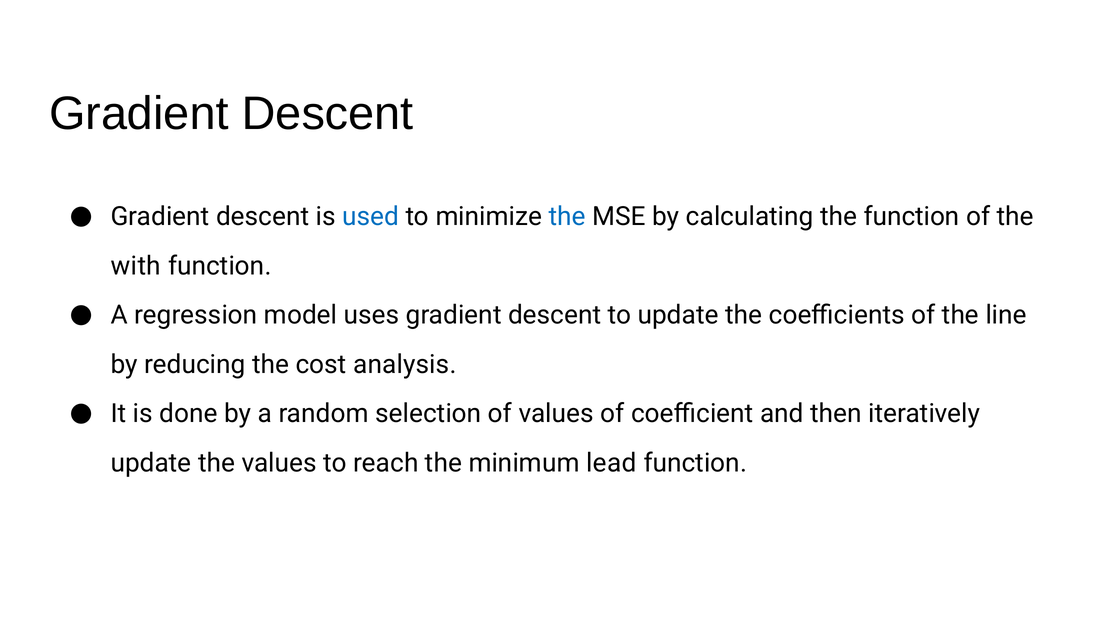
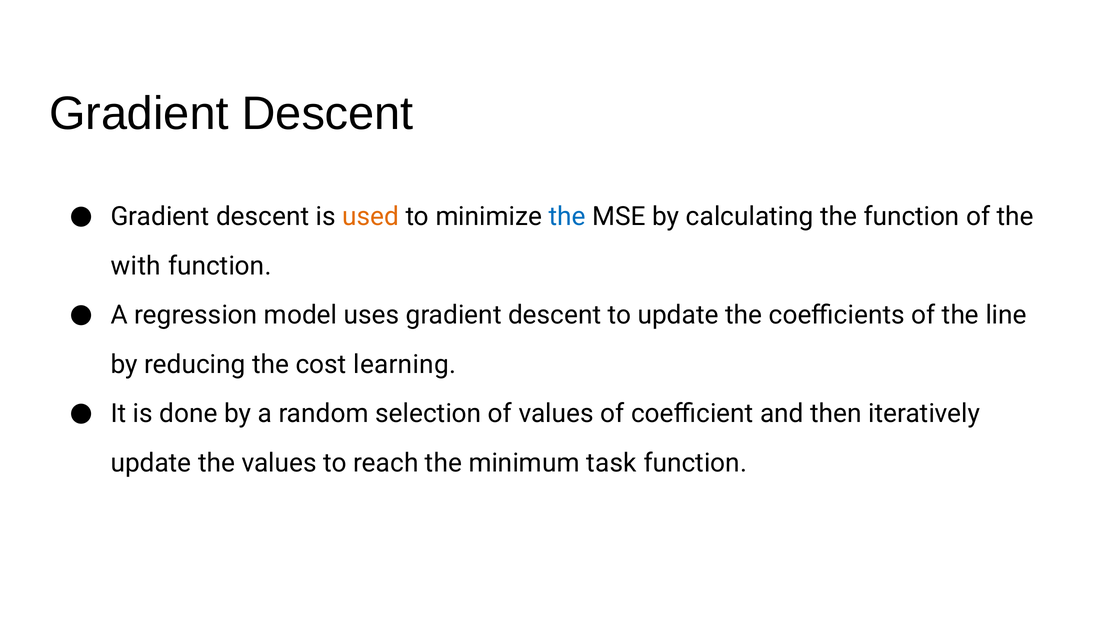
used colour: blue -> orange (371, 216)
analysis: analysis -> learning (405, 364)
lead: lead -> task (611, 462)
